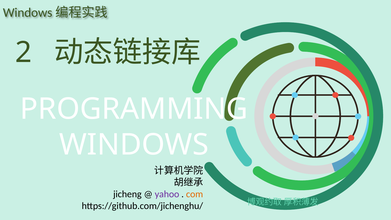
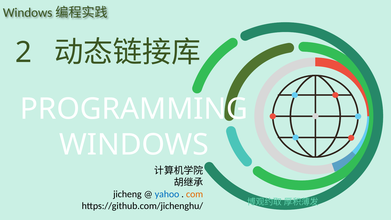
yahoo colour: purple -> blue (167, 194)
